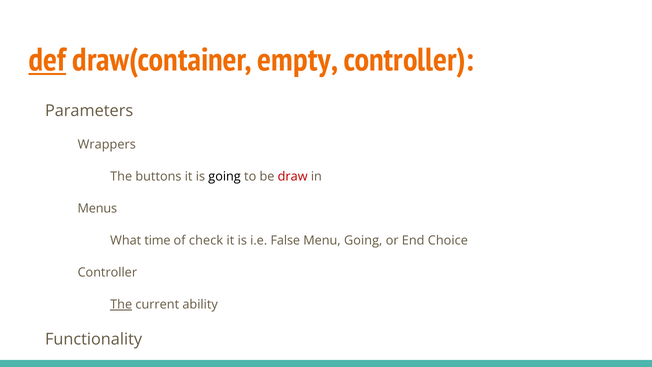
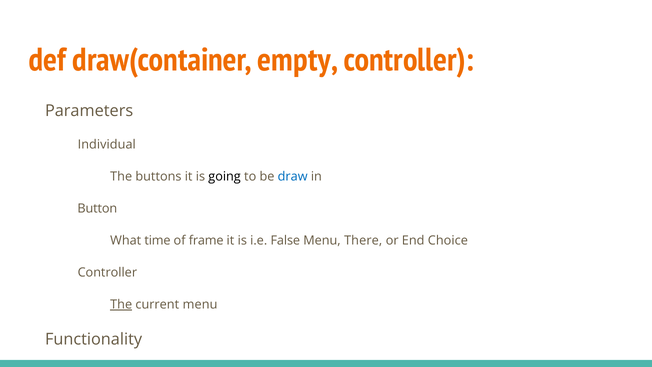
def underline: present -> none (47, 60)
Wrappers: Wrappers -> Individual (107, 145)
draw colour: red -> blue (293, 177)
Menus: Menus -> Button (97, 208)
check: check -> frame (206, 240)
Menu Going: Going -> There (363, 240)
current ability: ability -> menu (200, 304)
